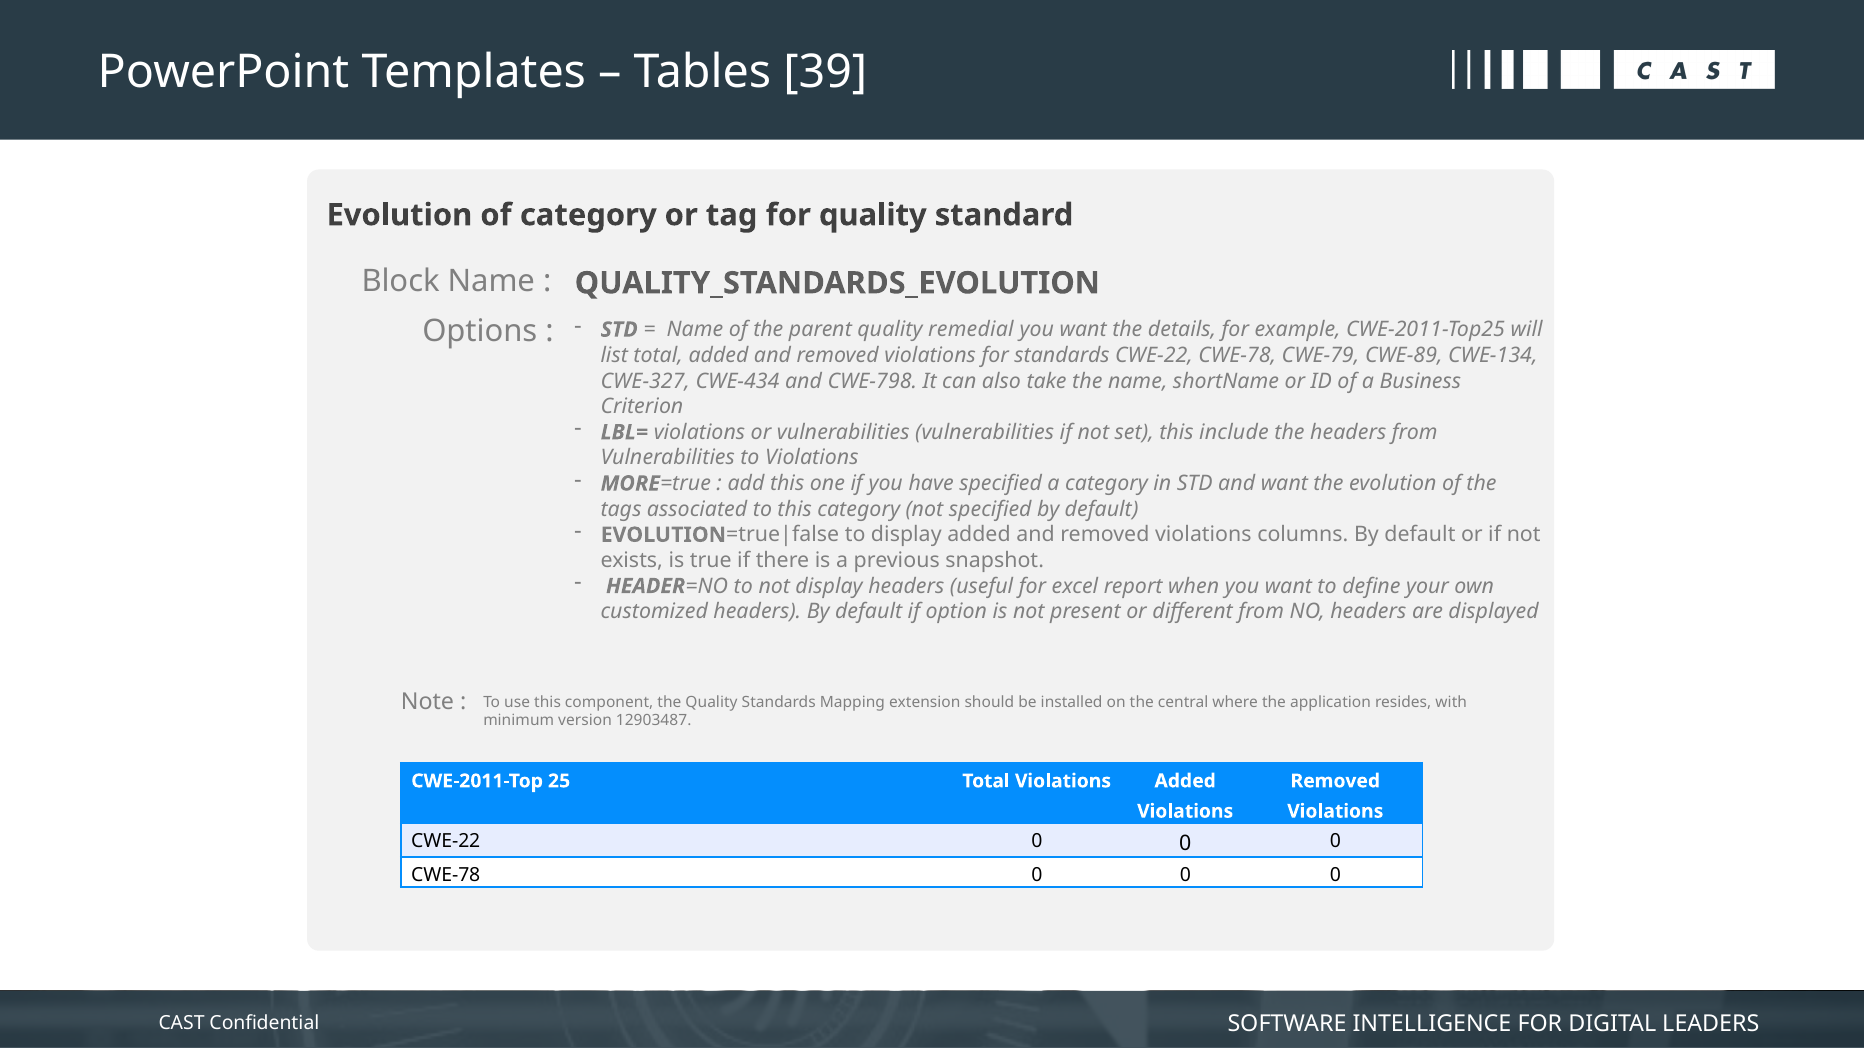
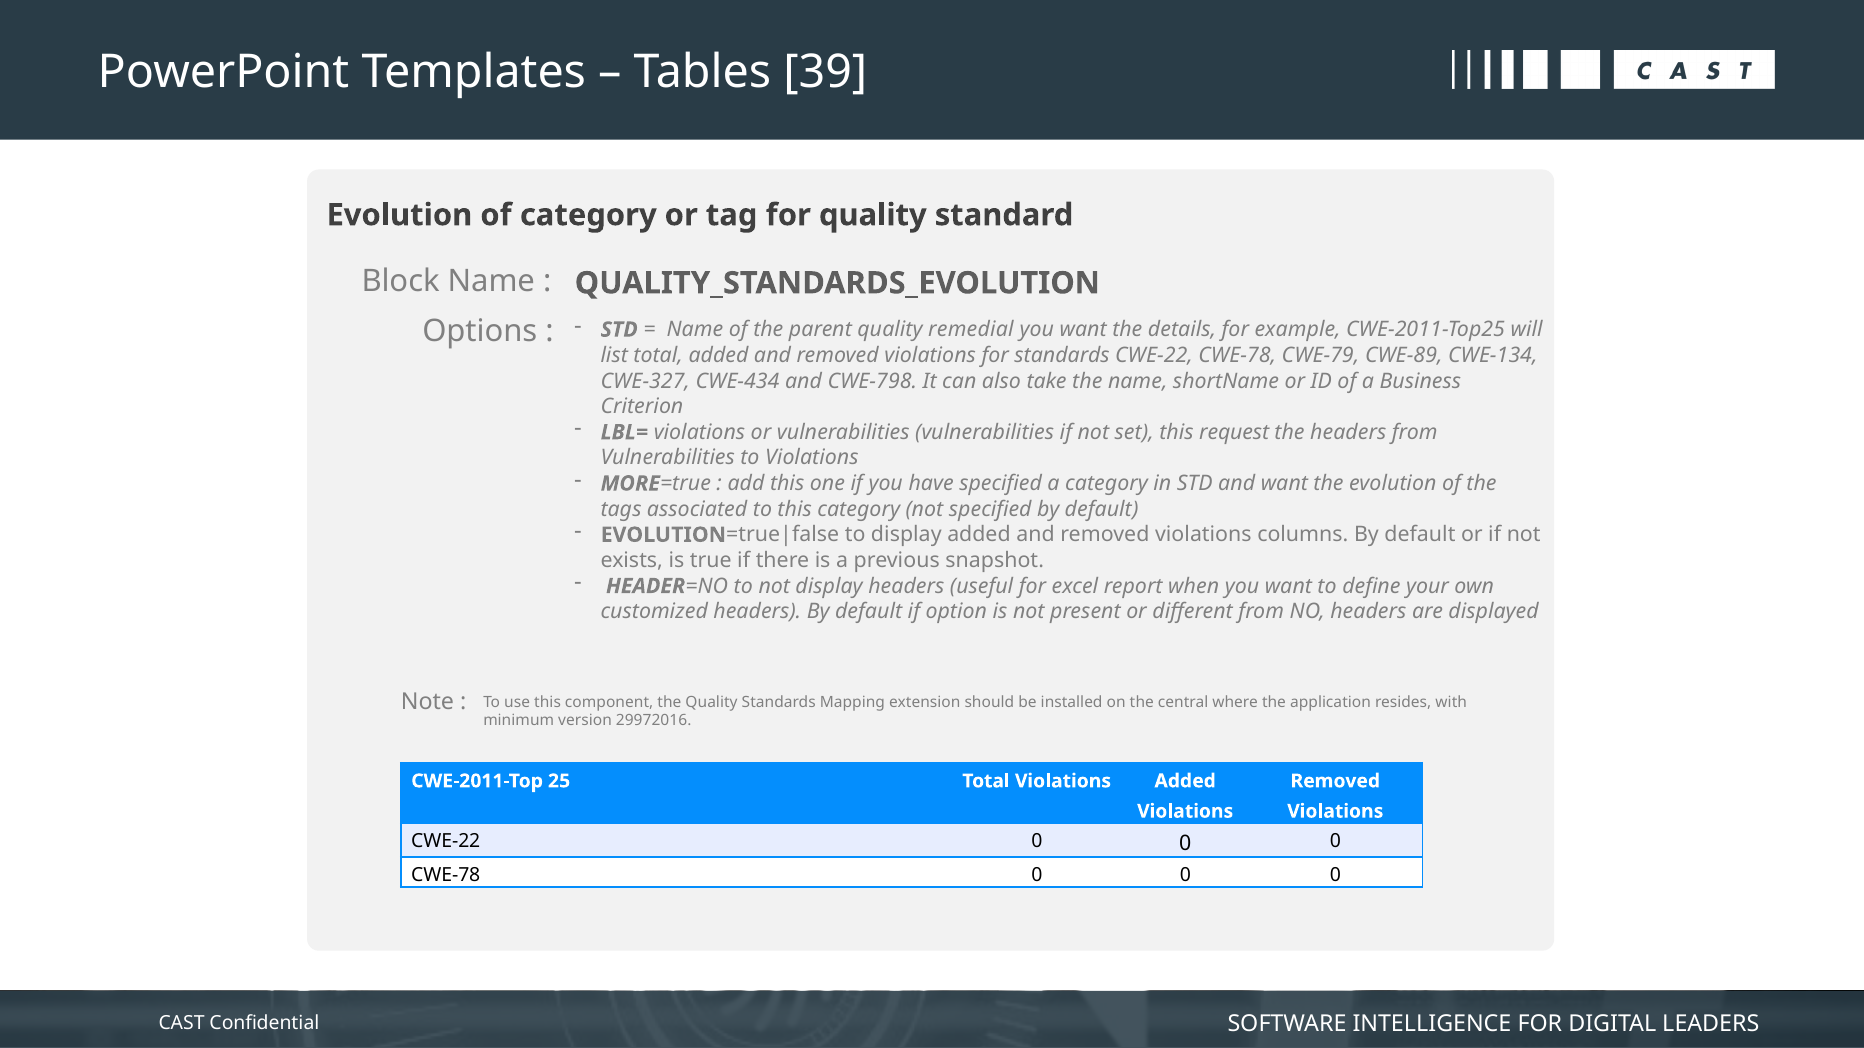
include: include -> request (1234, 432)
12903487: 12903487 -> 29972016 (654, 721)
